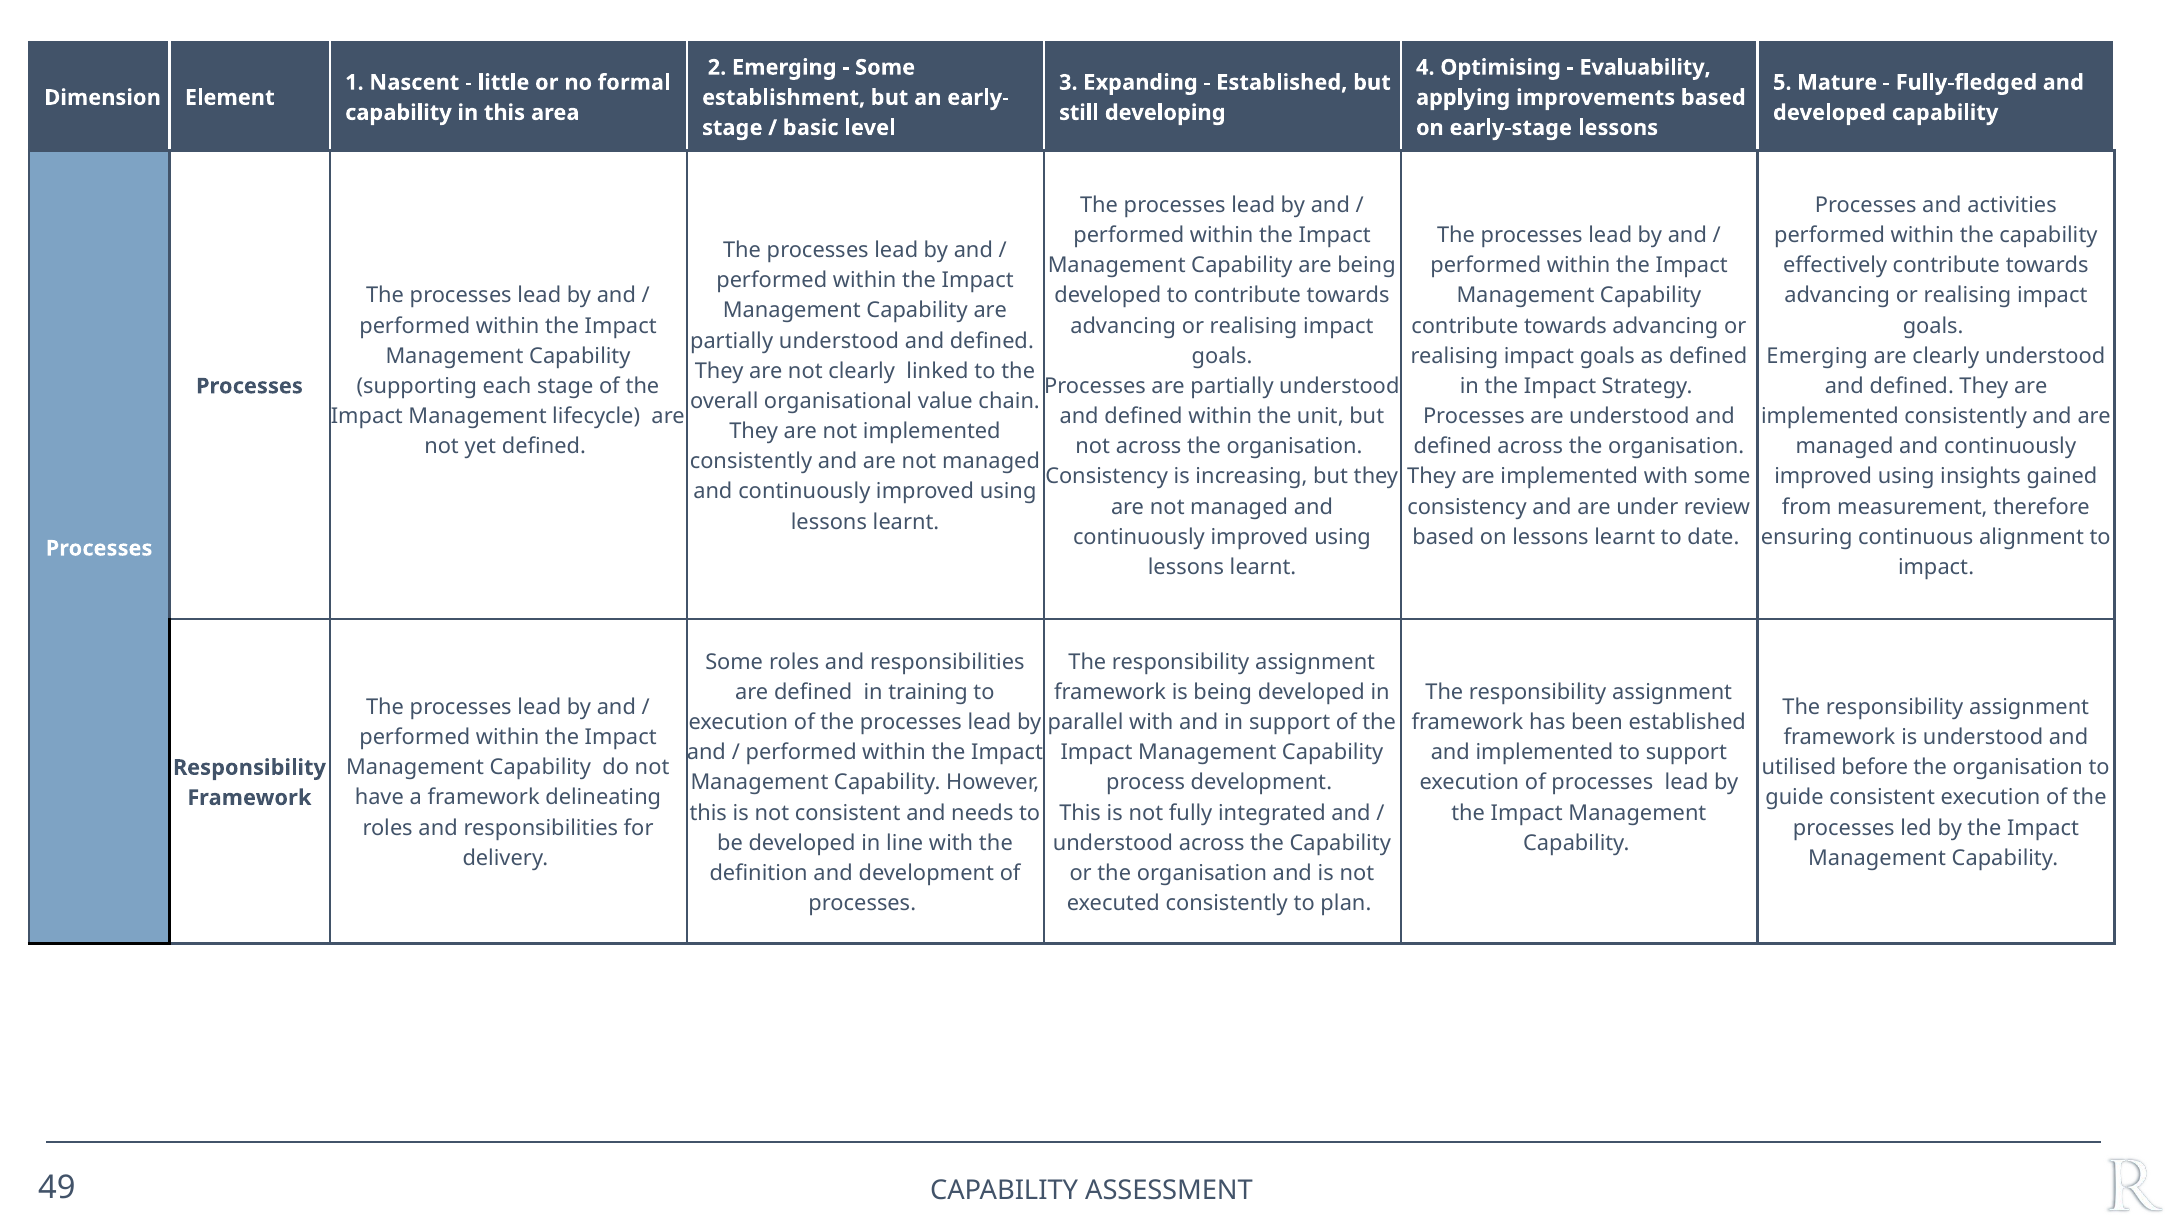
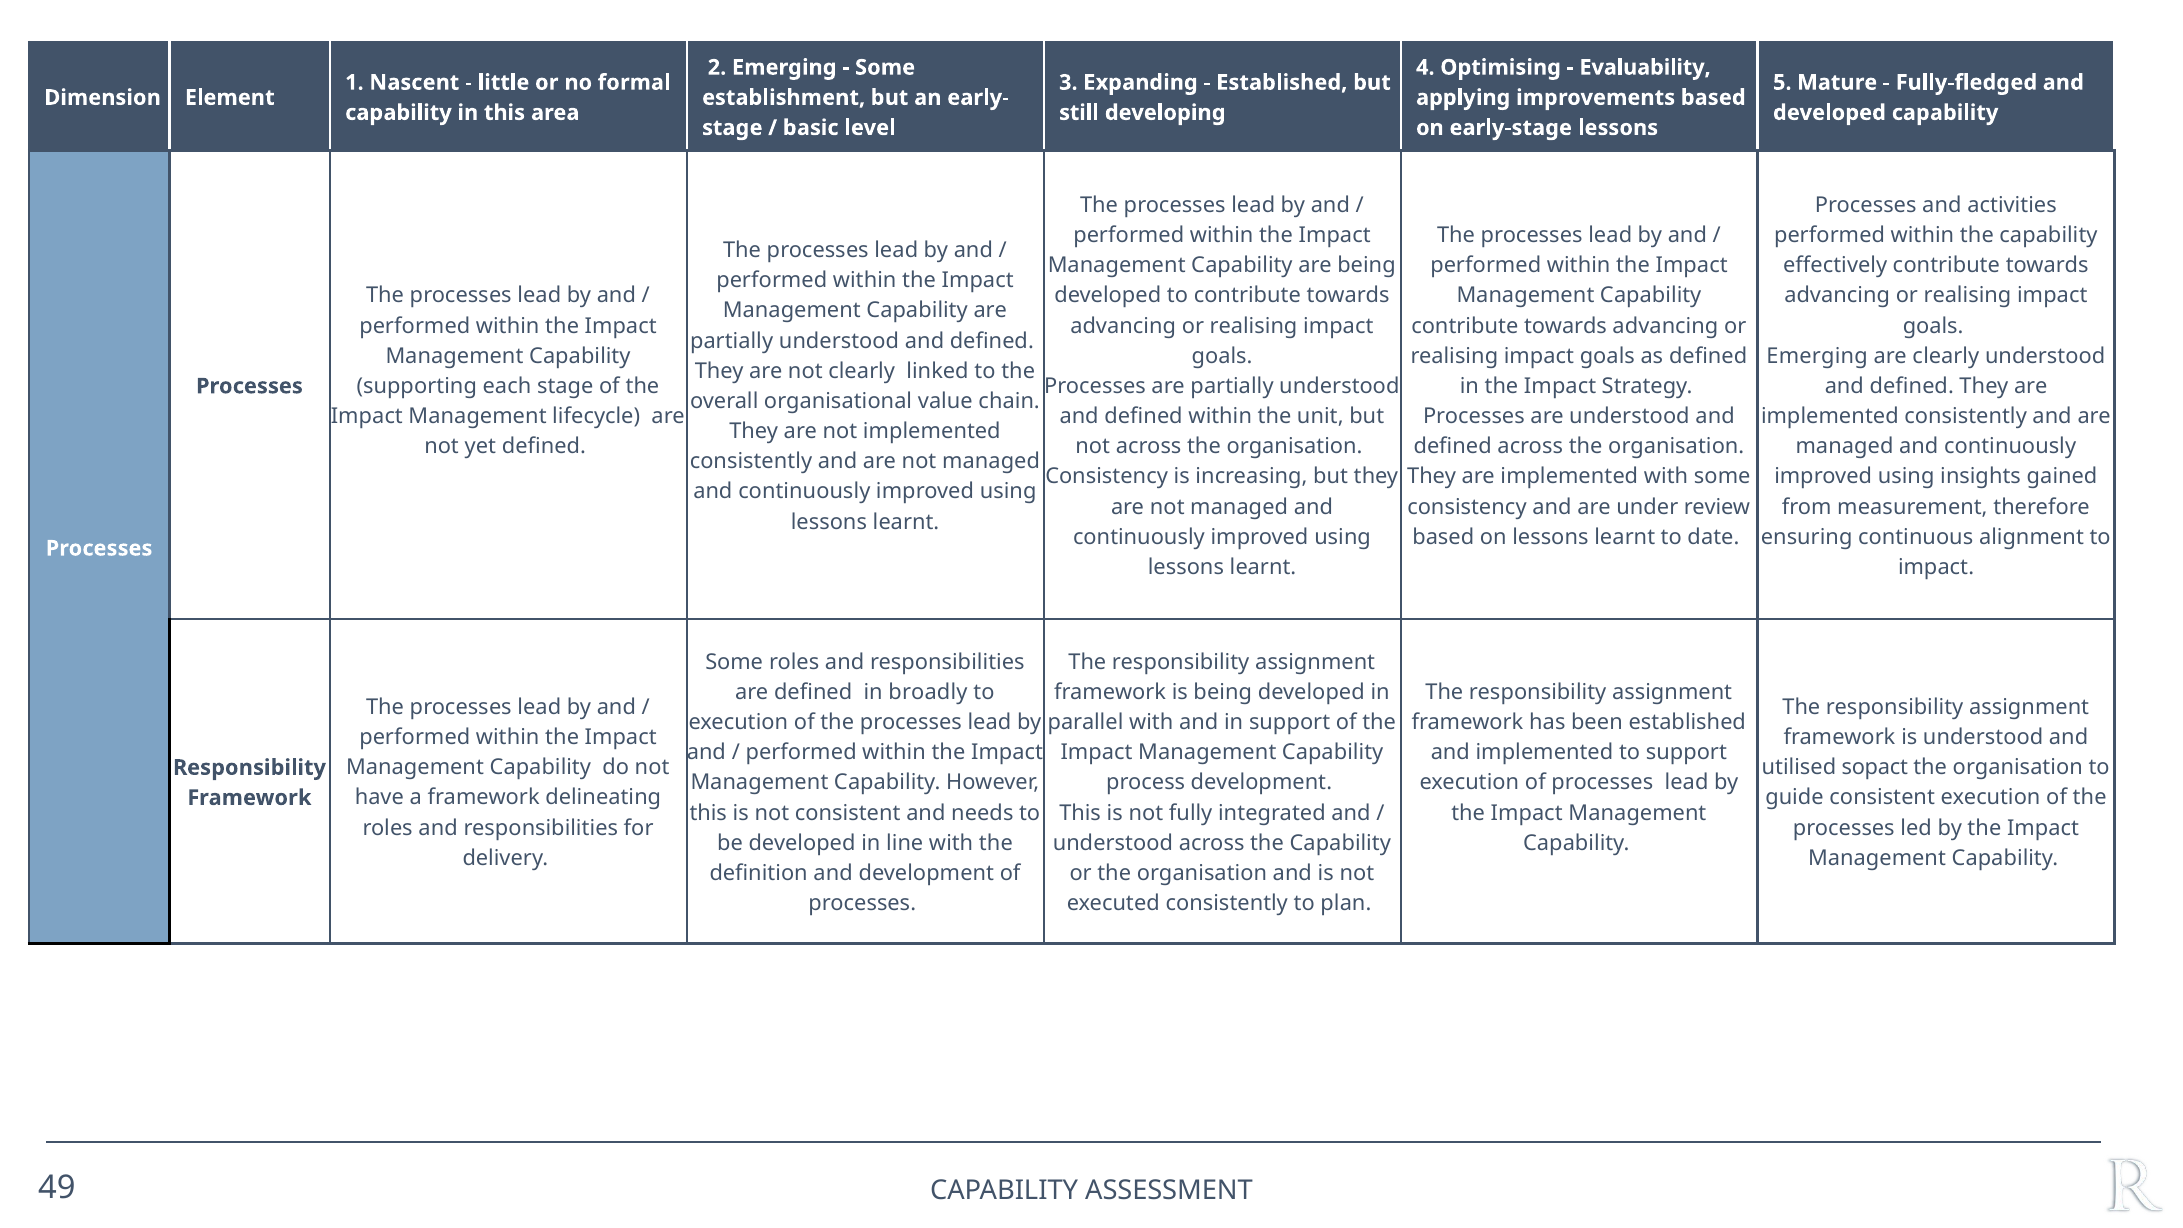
training: training -> broadly (928, 692)
before: before -> sopact (1875, 768)
